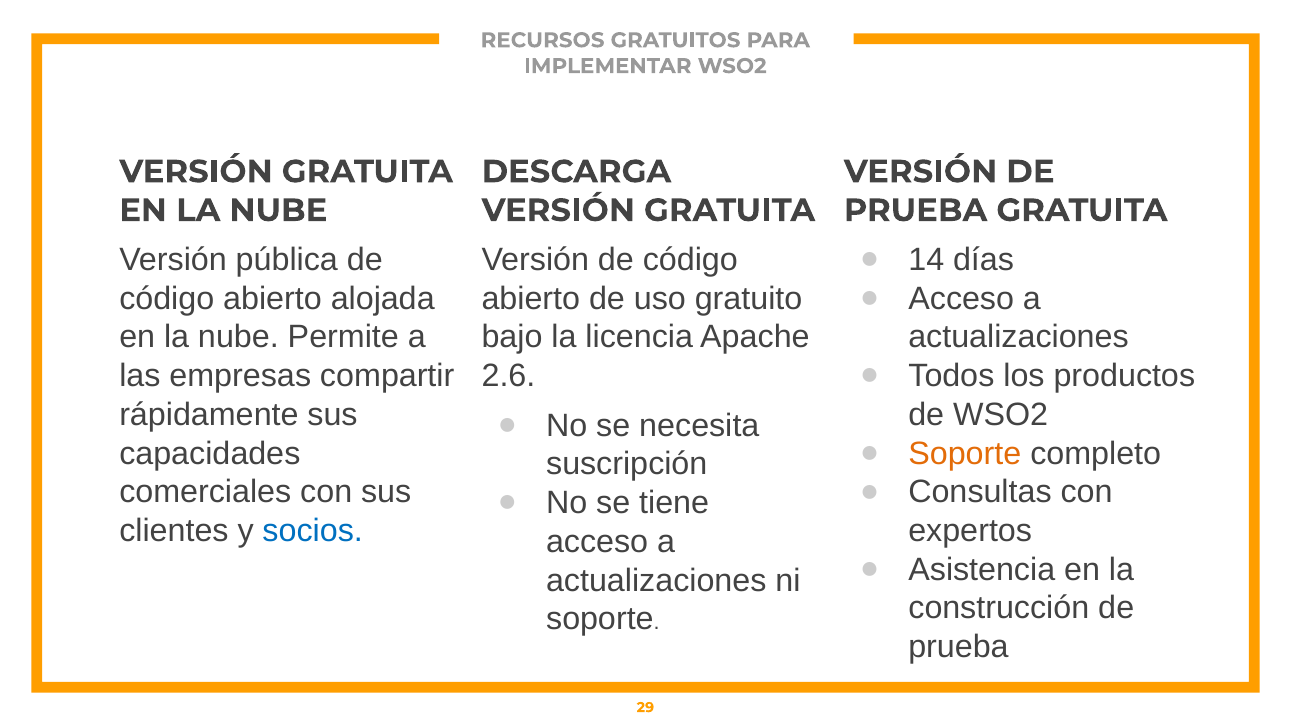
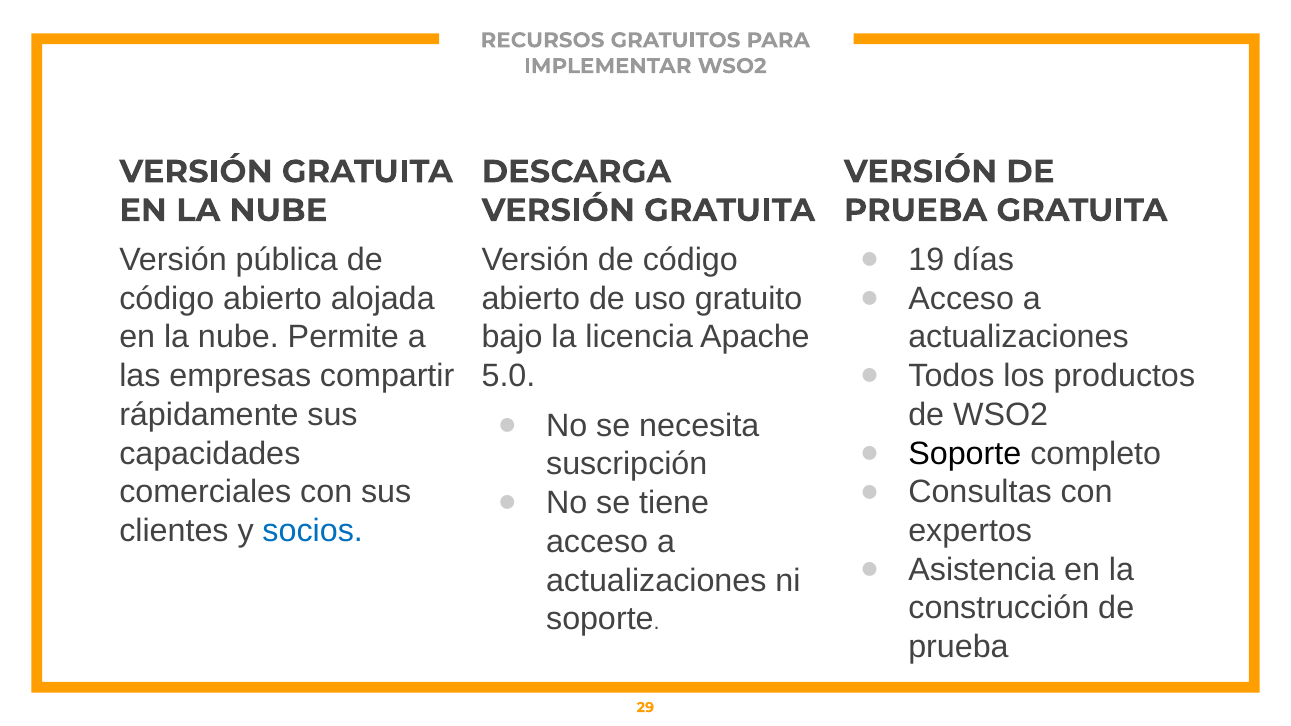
14: 14 -> 19 (926, 260)
2.6: 2.6 -> 5.0 (508, 376)
Soporte colour: orange -> black (965, 454)
